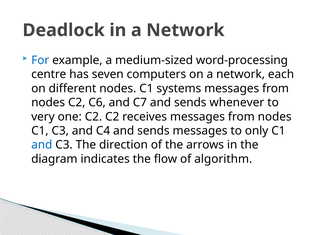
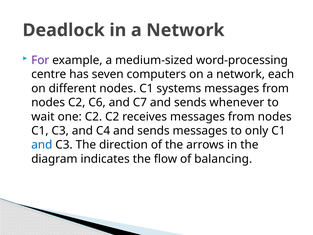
For colour: blue -> purple (40, 60)
very: very -> wait (43, 117)
algorithm: algorithm -> balancing (223, 159)
